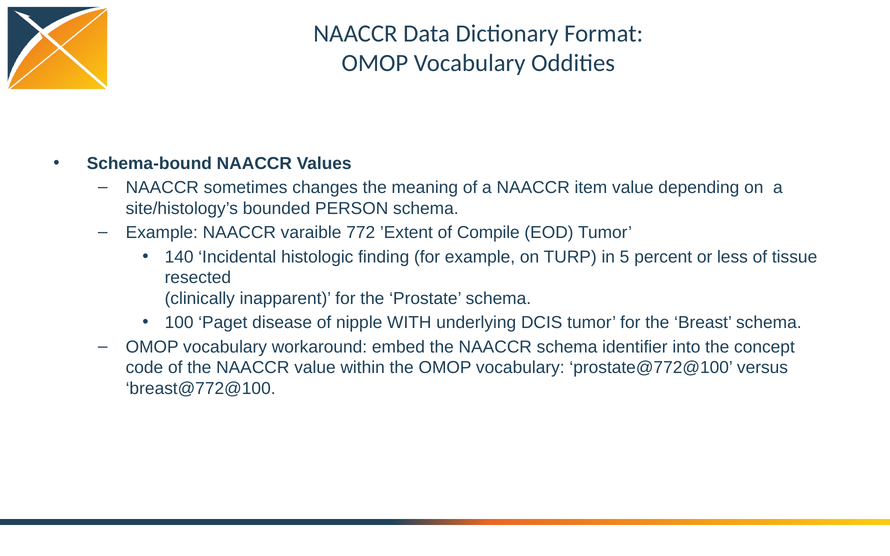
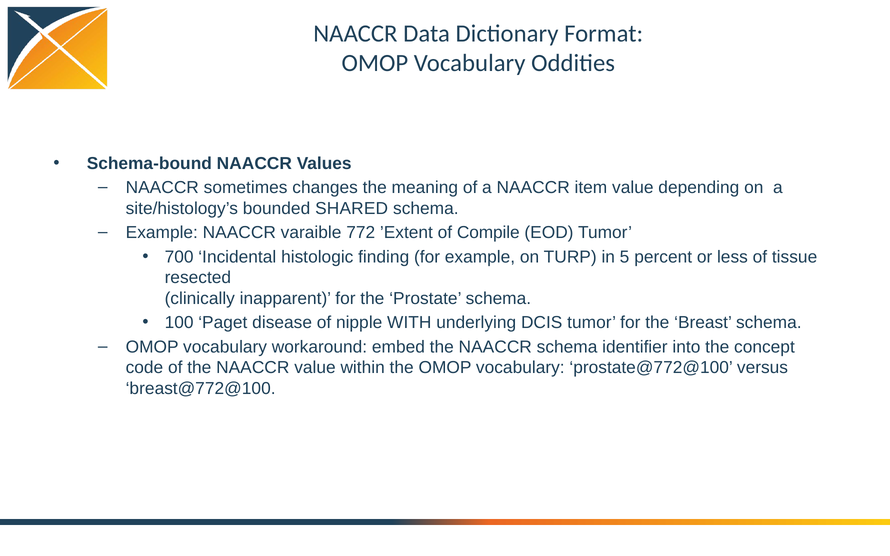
PERSON: PERSON -> SHARED (352, 208)
140: 140 -> 700 (179, 257)
